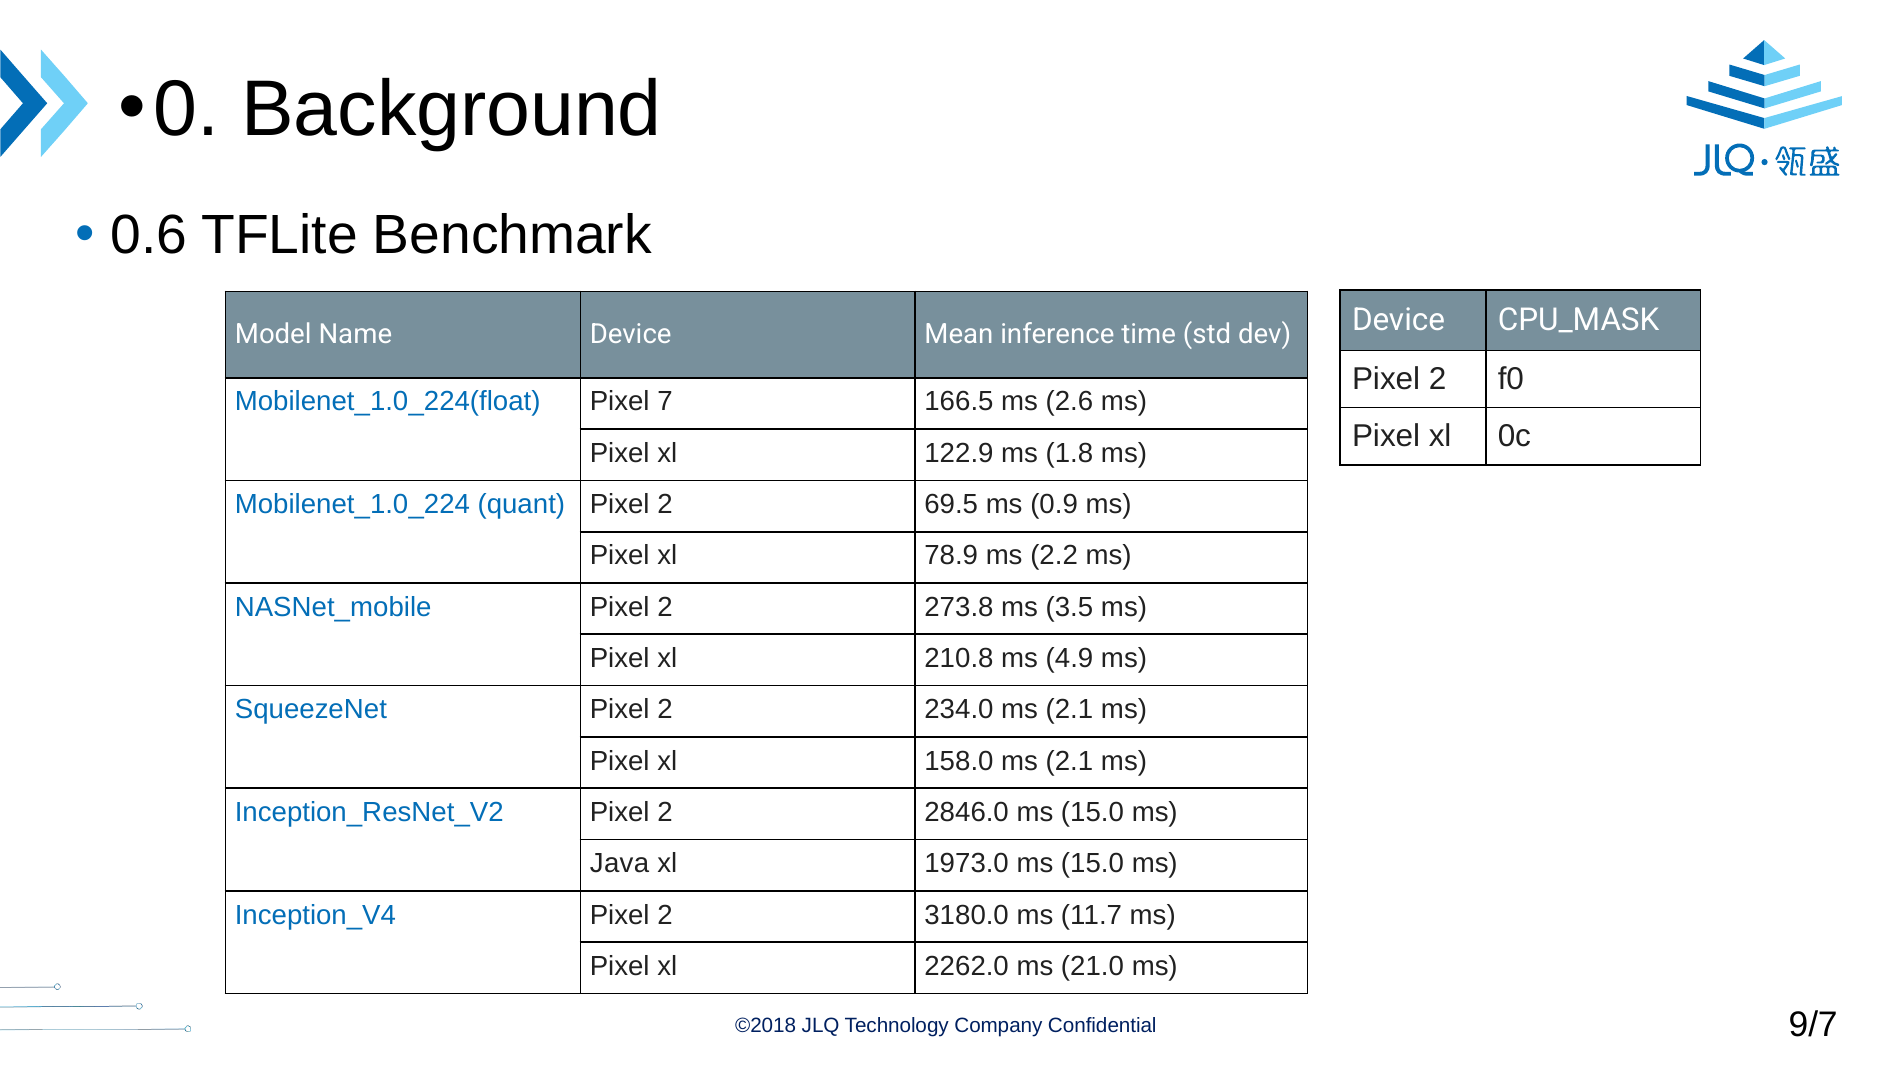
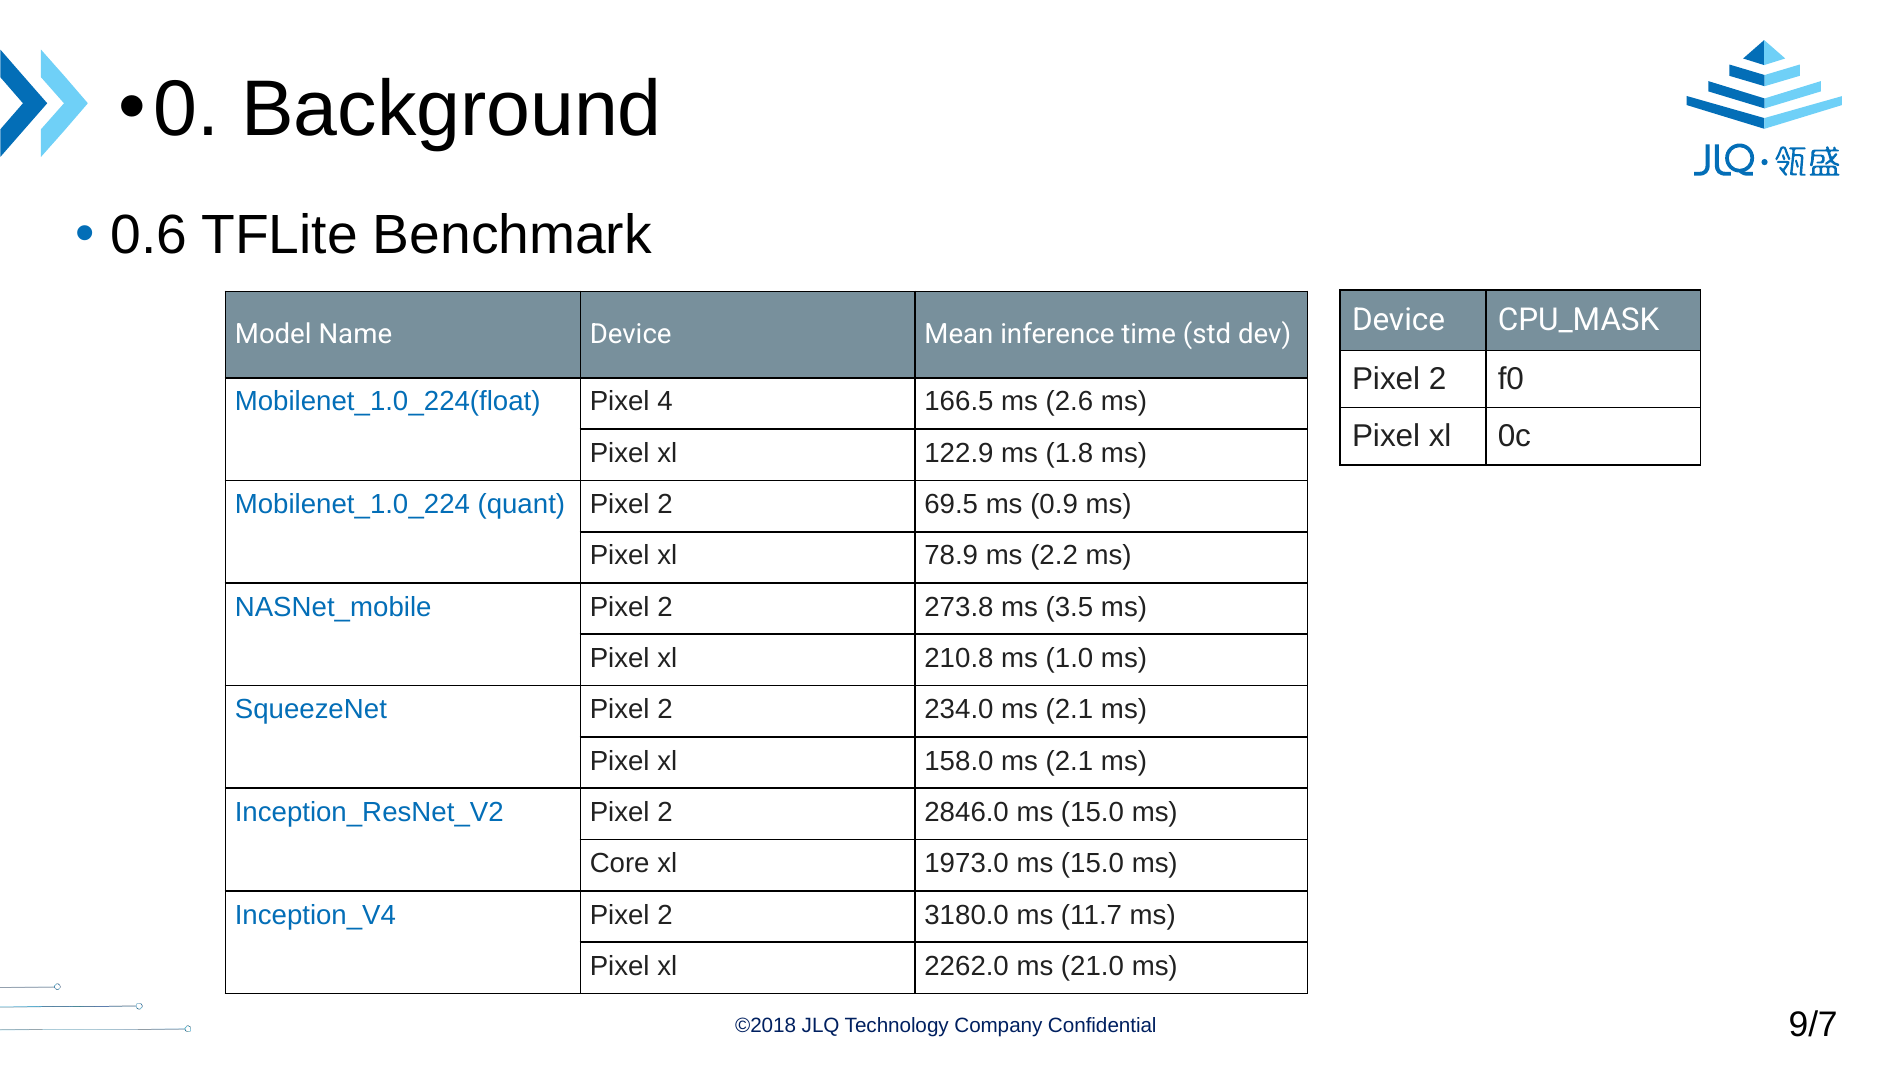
7: 7 -> 4 (665, 402)
4.9: 4.9 -> 1.0 (1069, 658)
Java: Java -> Core (620, 864)
